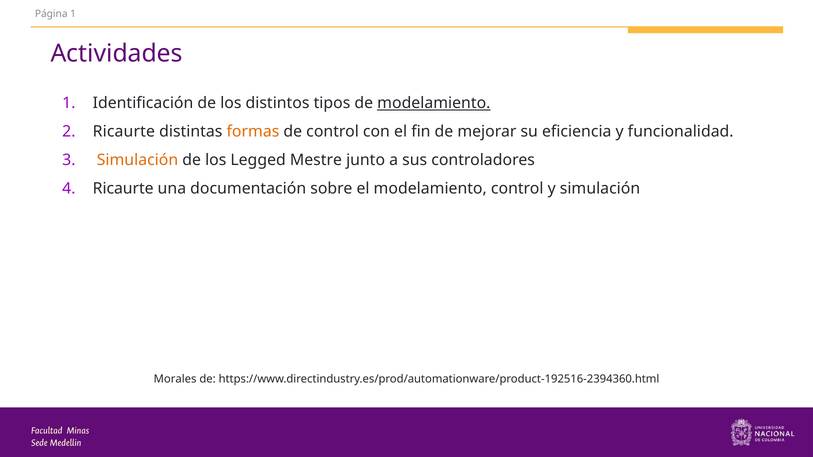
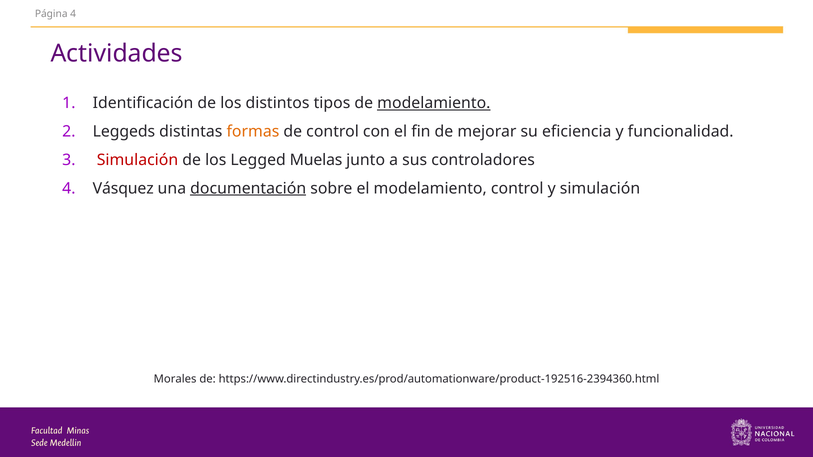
1: 1 -> 4 (73, 14)
Ricaurte: Ricaurte -> Leggeds (124, 132)
Simulación colour: orange -> red (137, 160)
Mestre: Mestre -> Muelas (316, 160)
Ricaurte: Ricaurte -> Vásquez (123, 189)
documentación underline: none -> present (248, 189)
